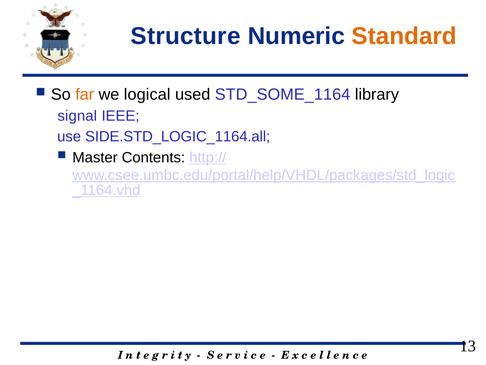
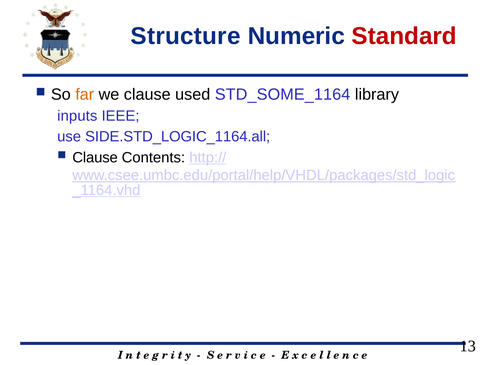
Standard colour: orange -> red (404, 36)
we logical: logical -> clause (147, 94)
signal: signal -> inputs (77, 116)
Master: Master -> Clause (95, 157)
